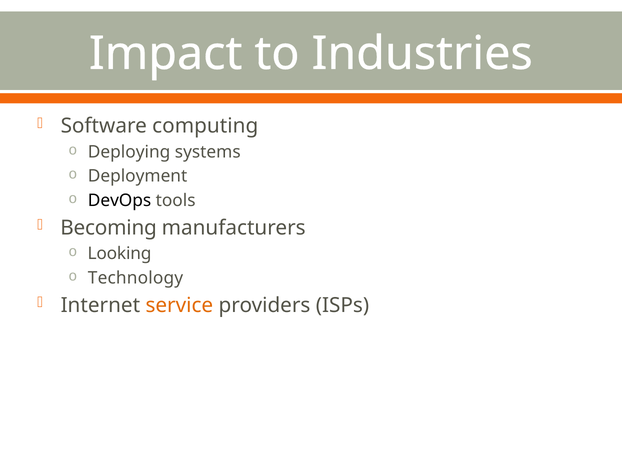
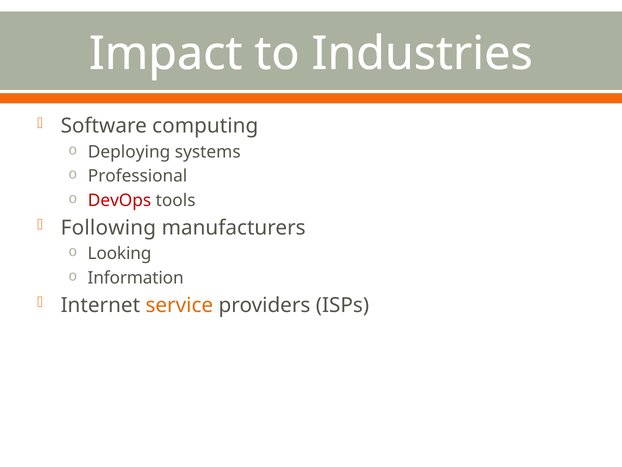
Deployment: Deployment -> Professional (138, 176)
DevOps colour: black -> red (120, 200)
Becoming: Becoming -> Following (108, 227)
Technology: Technology -> Information (136, 278)
